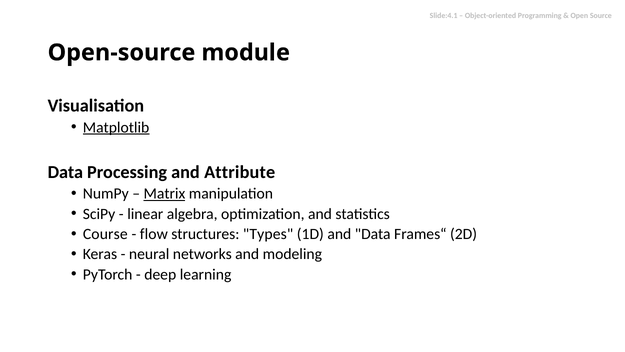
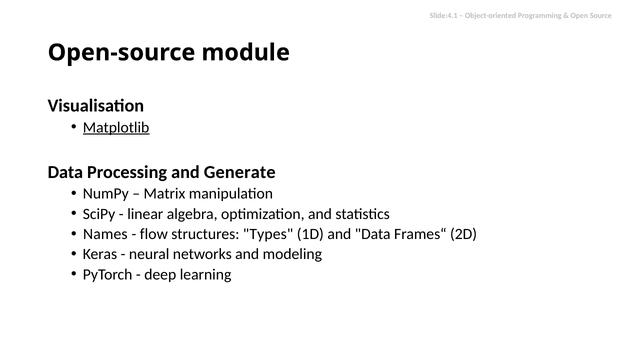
Attribute: Attribute -> Generate (240, 172)
Matrix underline: present -> none (164, 194)
Course: Course -> Names (105, 234)
